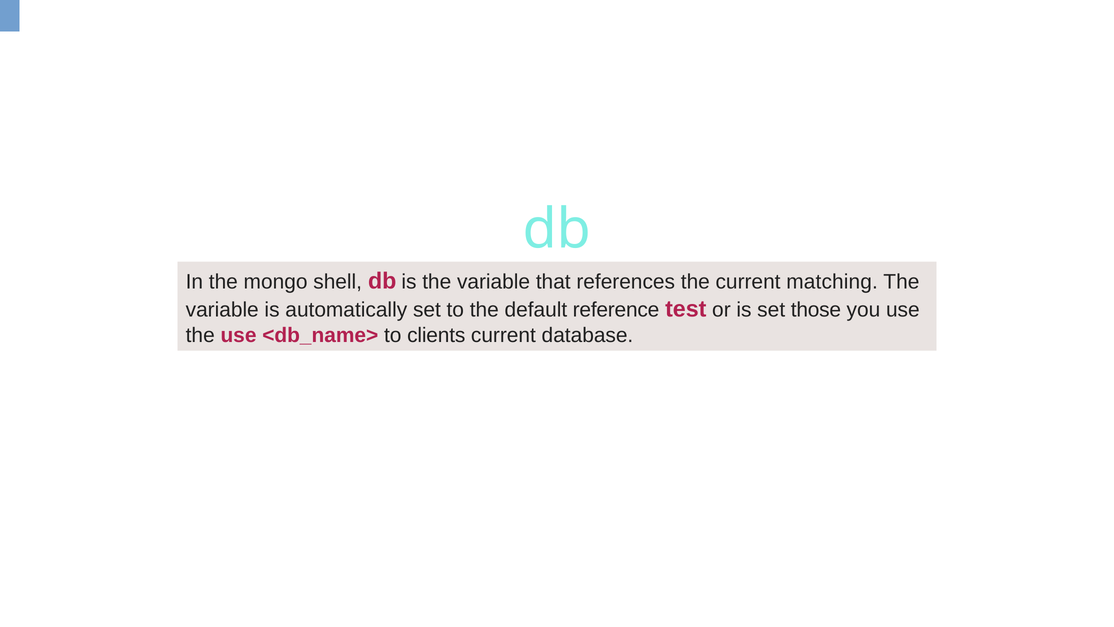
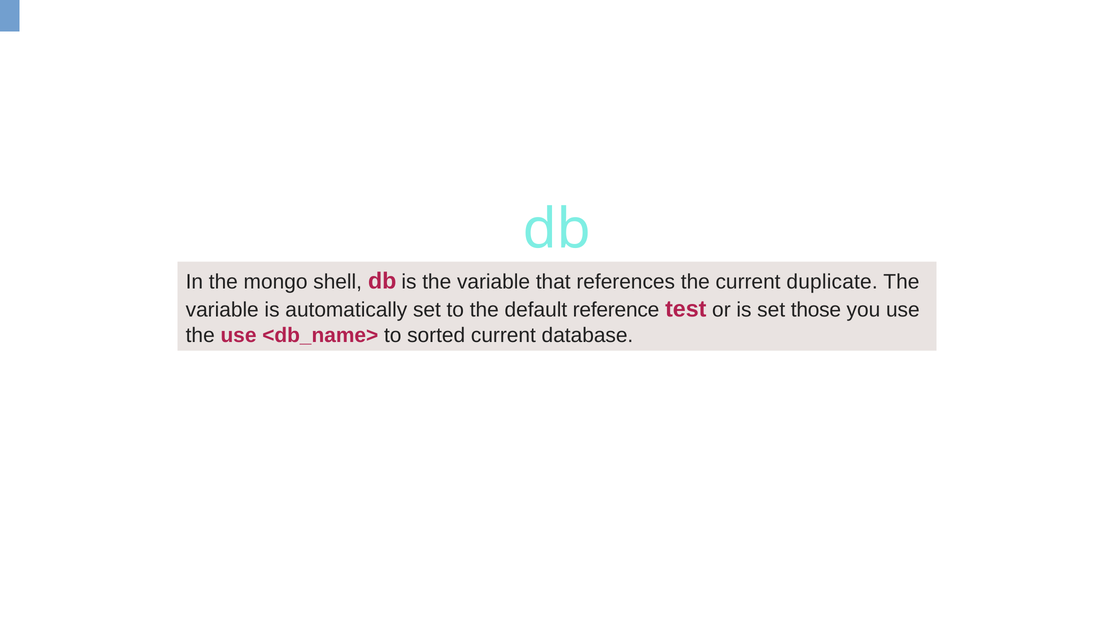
matching: matching -> duplicate (832, 282)
clients: clients -> sorted (436, 335)
